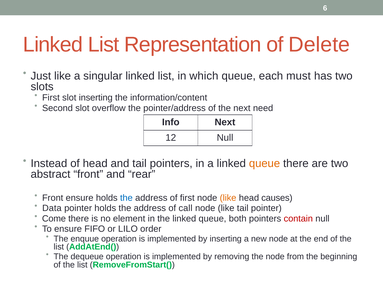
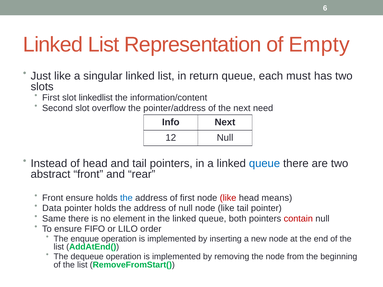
Delete: Delete -> Empty (319, 45)
which: which -> return (204, 76)
slot inserting: inserting -> linkedlist (96, 98)
queue colour: orange -> blue (265, 164)
like colour: orange -> red (228, 198)
causes: causes -> means (277, 198)
of call: call -> null (186, 208)
Come: Come -> Same (54, 219)
